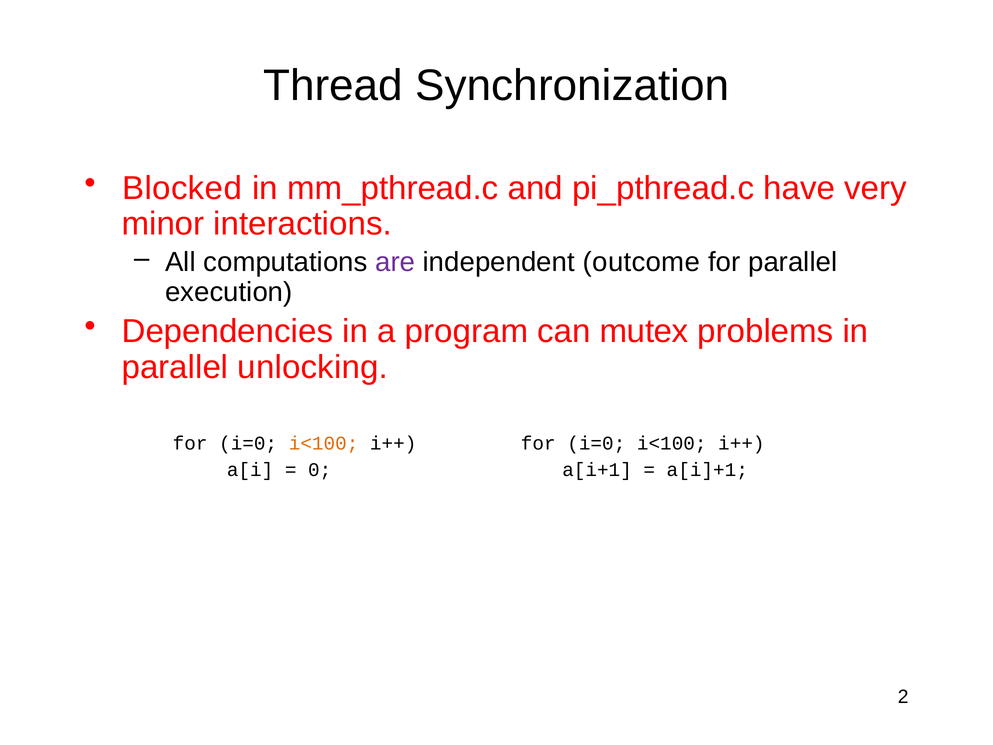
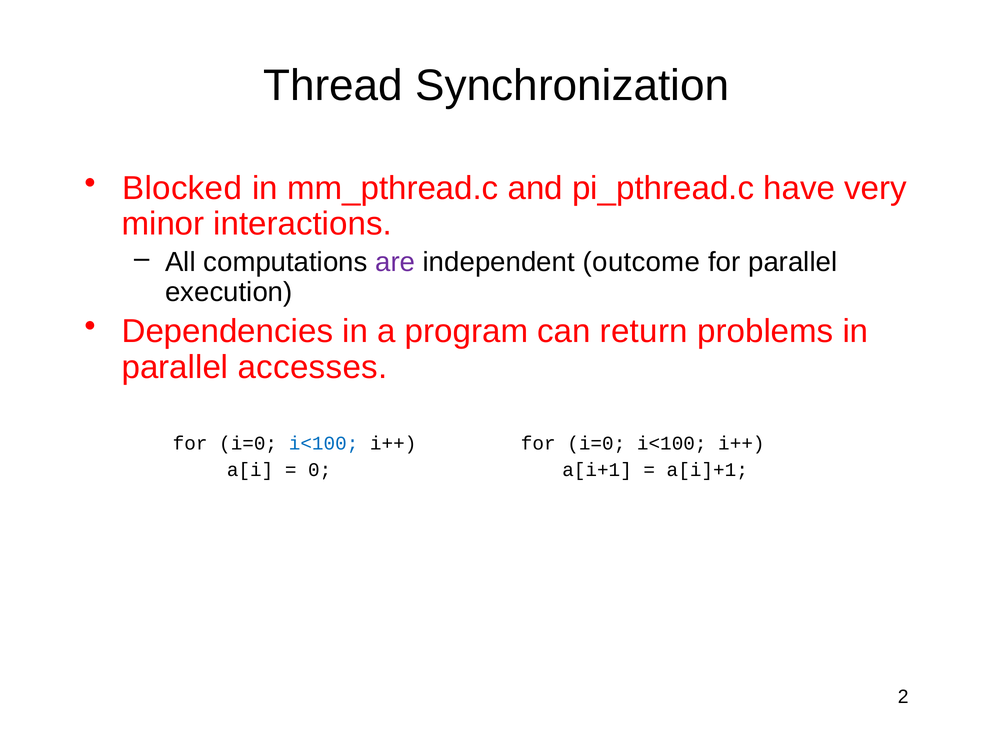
mutex: mutex -> return (644, 331)
unlocking: unlocking -> accesses (313, 367)
i<100 colour: orange -> blue (324, 443)
